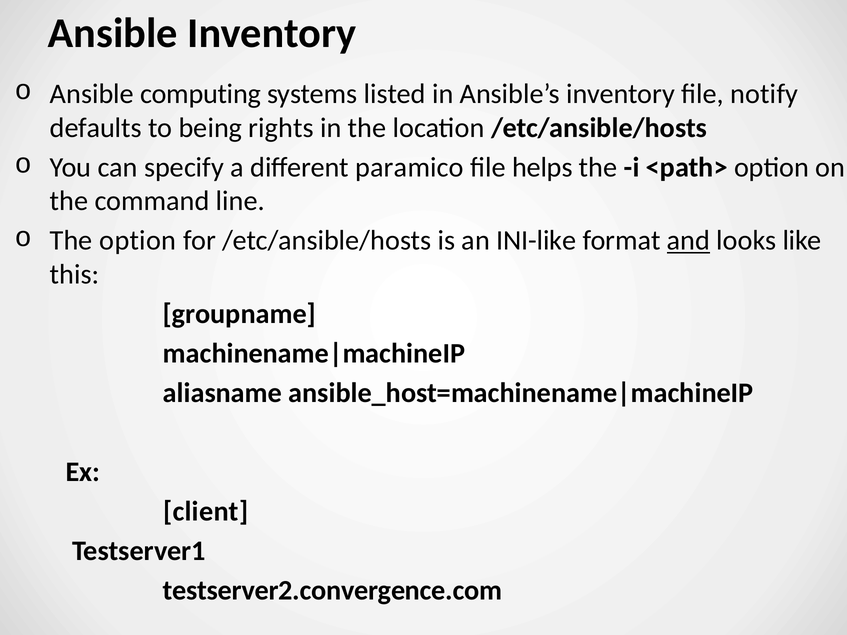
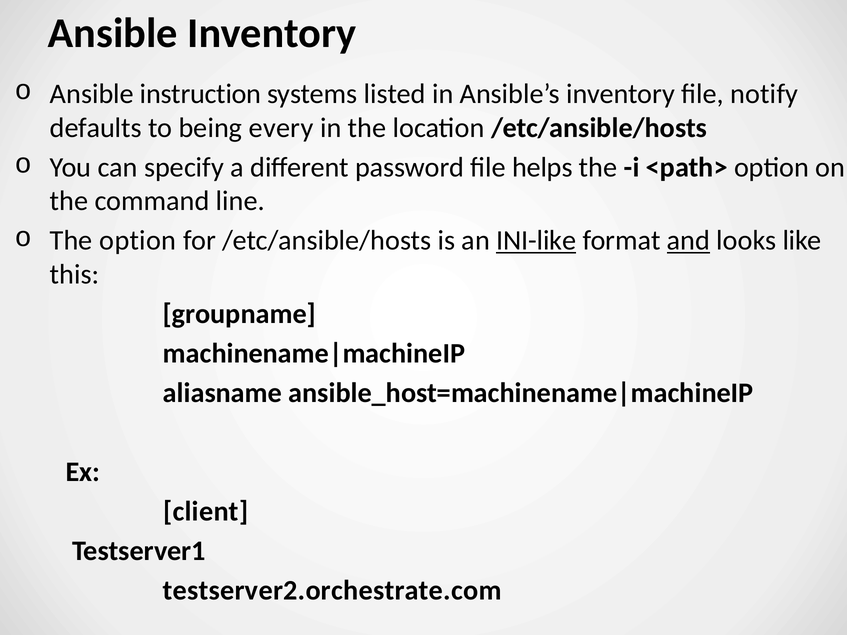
computing: computing -> instruction (201, 94)
rights: rights -> every (281, 128)
paramico: paramico -> password (410, 167)
INI-like underline: none -> present (536, 241)
testserver2.convergence.com: testserver2.convergence.com -> testserver2.orchestrate.com (332, 591)
